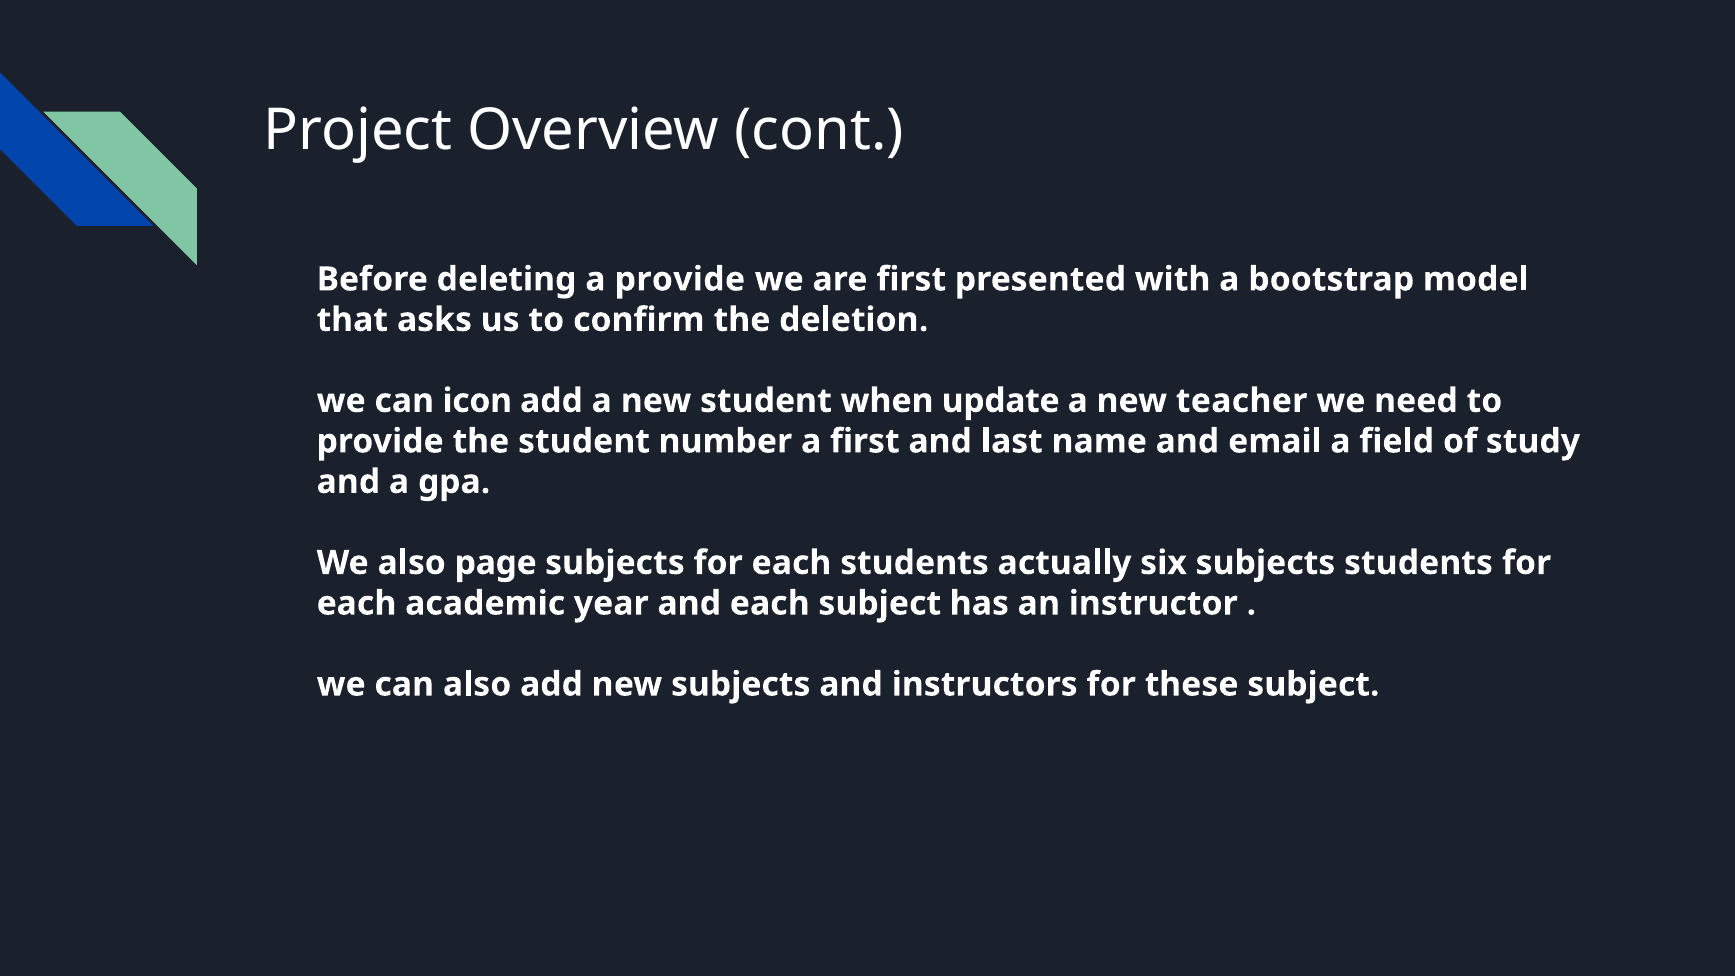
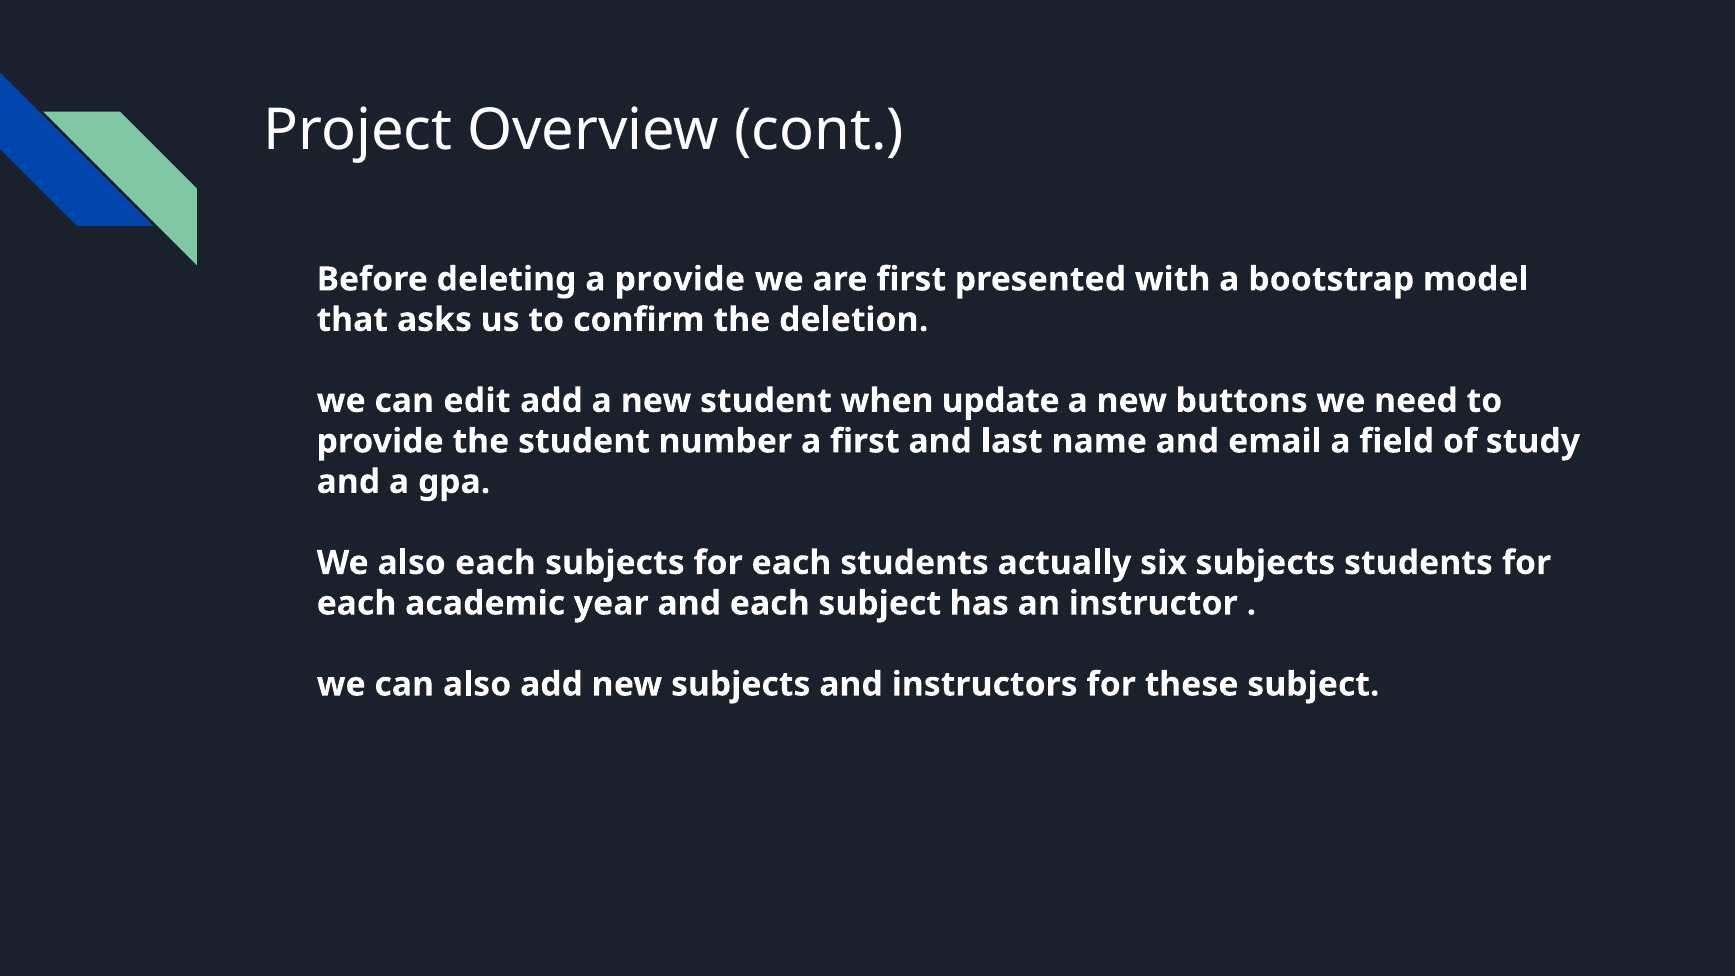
icon: icon -> edit (477, 401)
teacher: teacher -> buttons (1242, 401)
also page: page -> each (495, 563)
